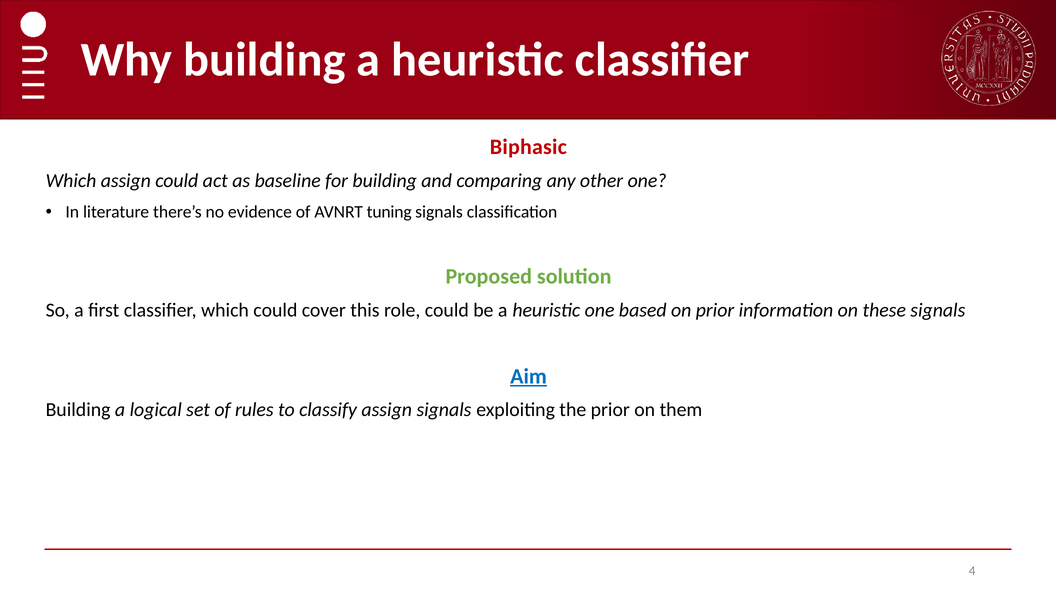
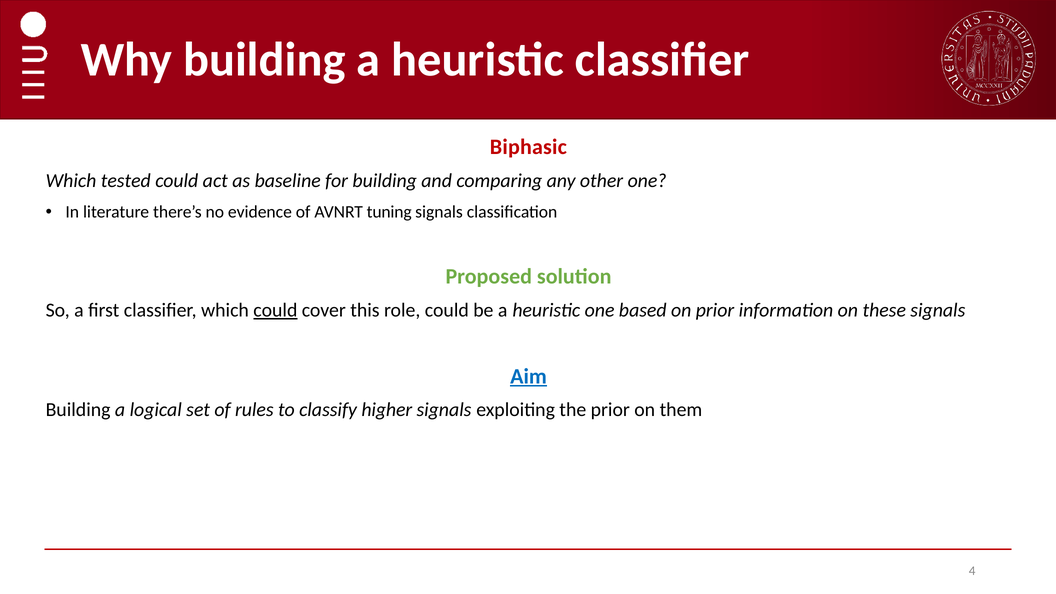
Which assign: assign -> tested (126, 181)
could underline: none -> present (275, 310)
classify assign: assign -> higher (387, 410)
